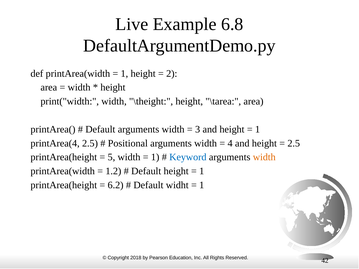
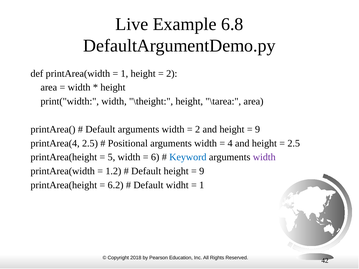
3: 3 -> 2 (198, 129)
1: 1 -> 9 (258, 129)
1: 1 -> 6 (155, 157)
width colour: orange -> purple (264, 157)
1: 1 -> 9 (202, 171)
